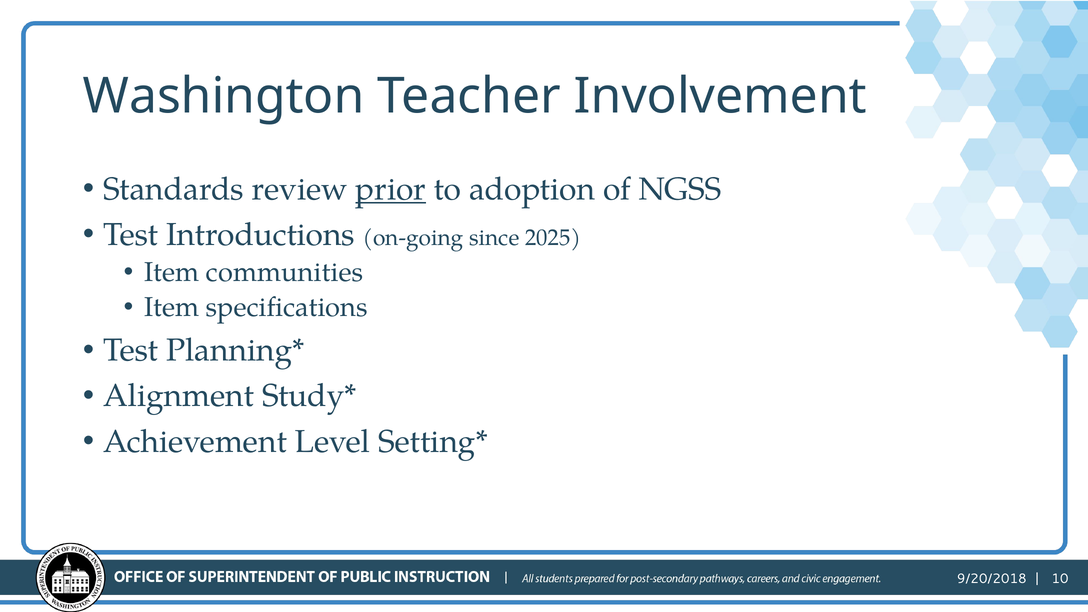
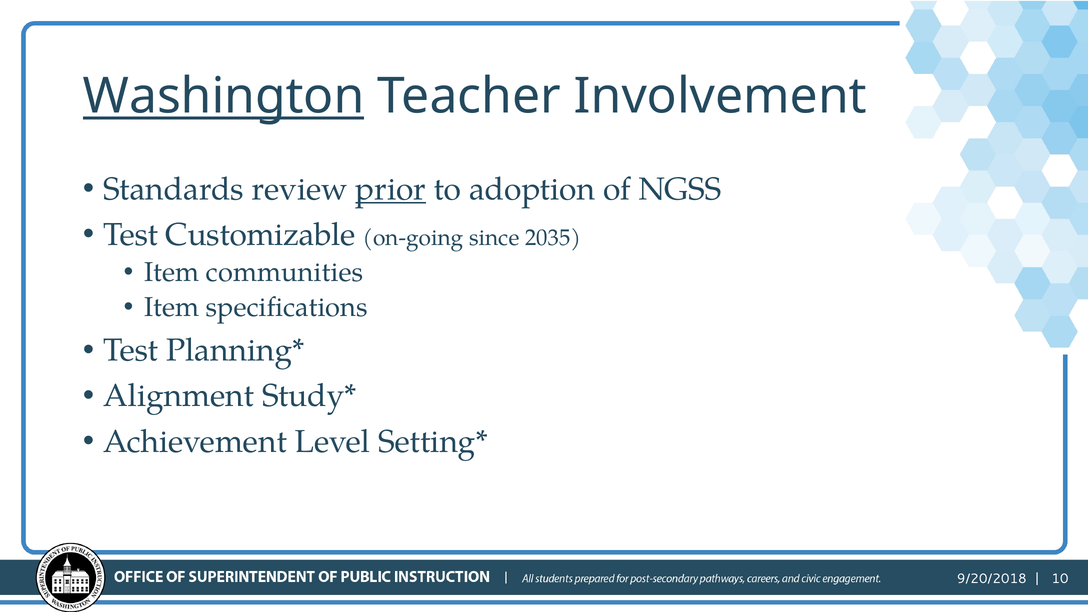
Washington underline: none -> present (224, 97)
Introductions: Introductions -> Customizable (261, 235)
2025: 2025 -> 2035 (553, 238)
